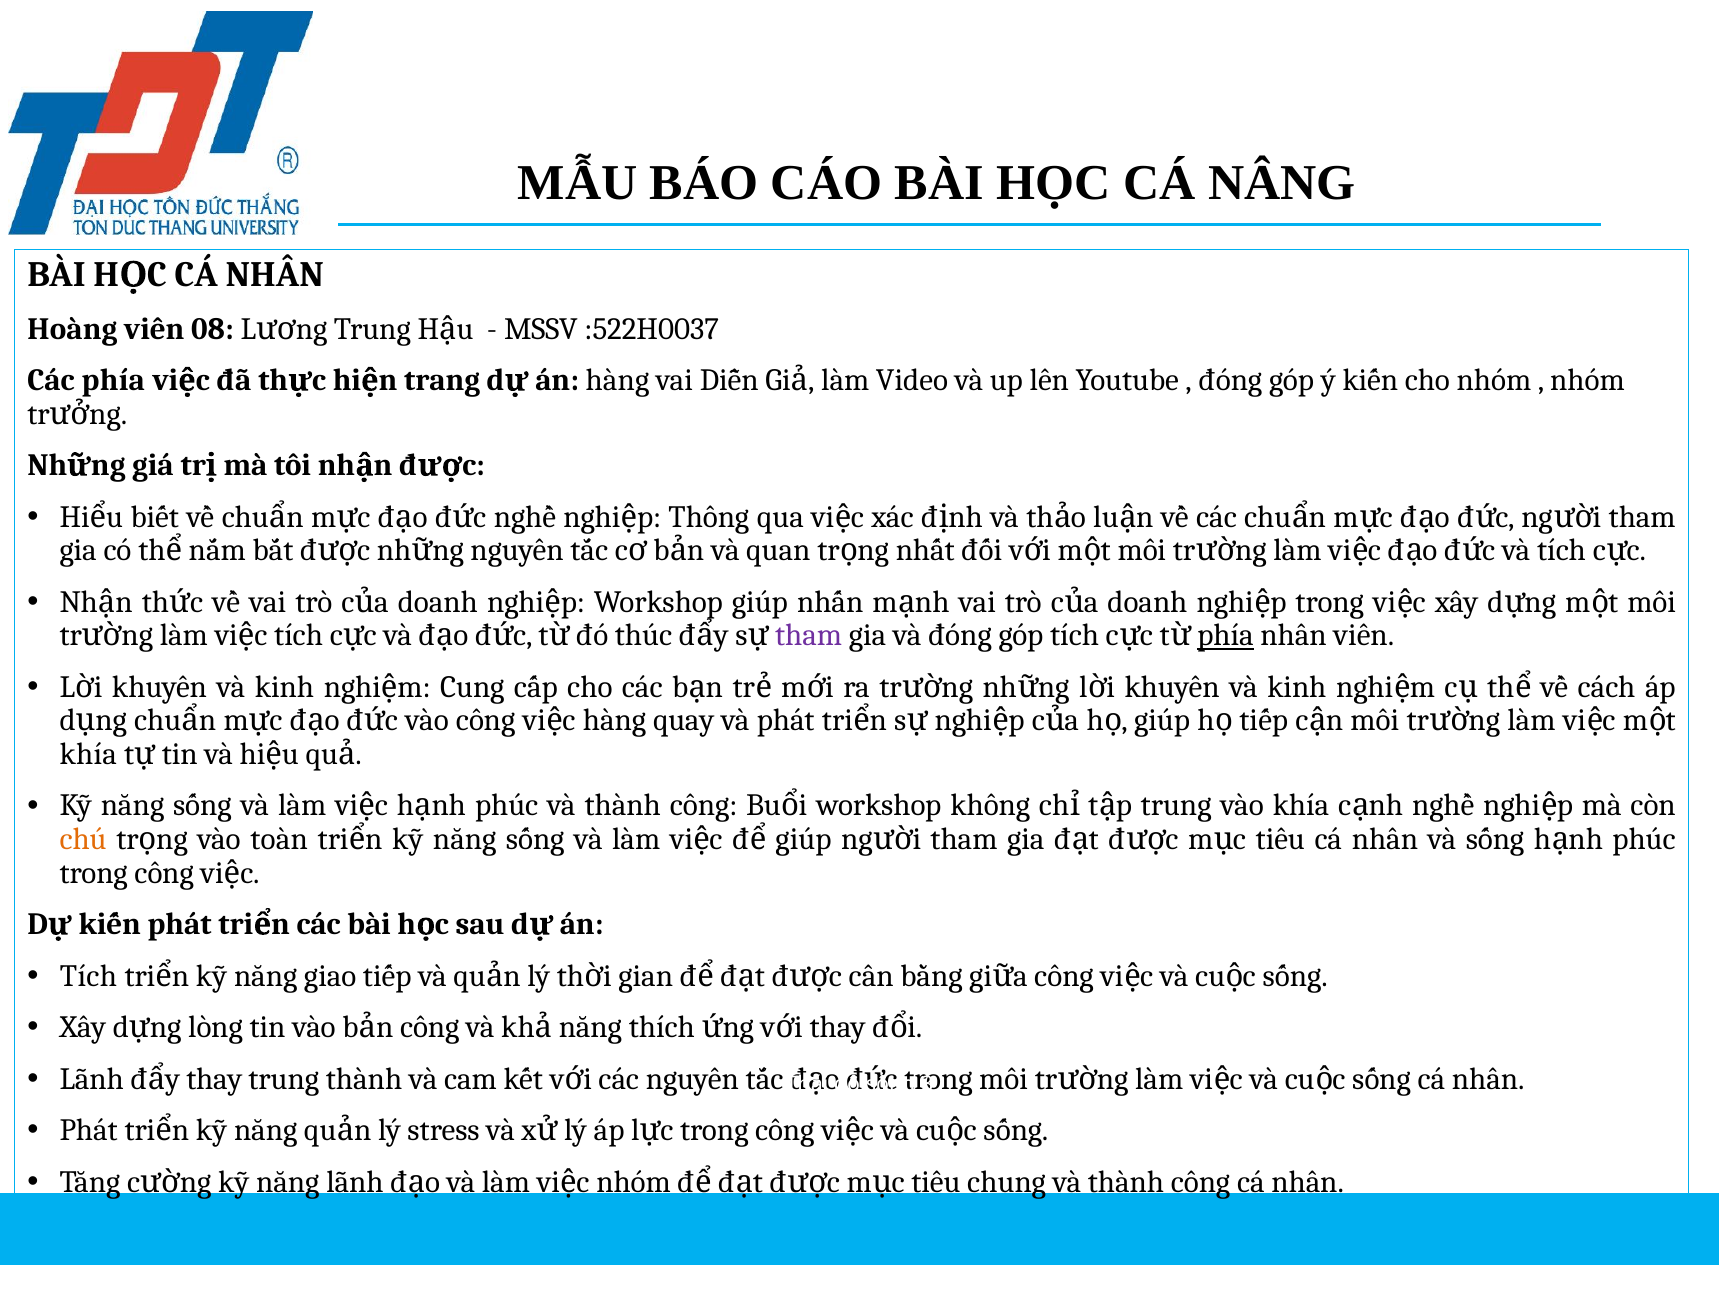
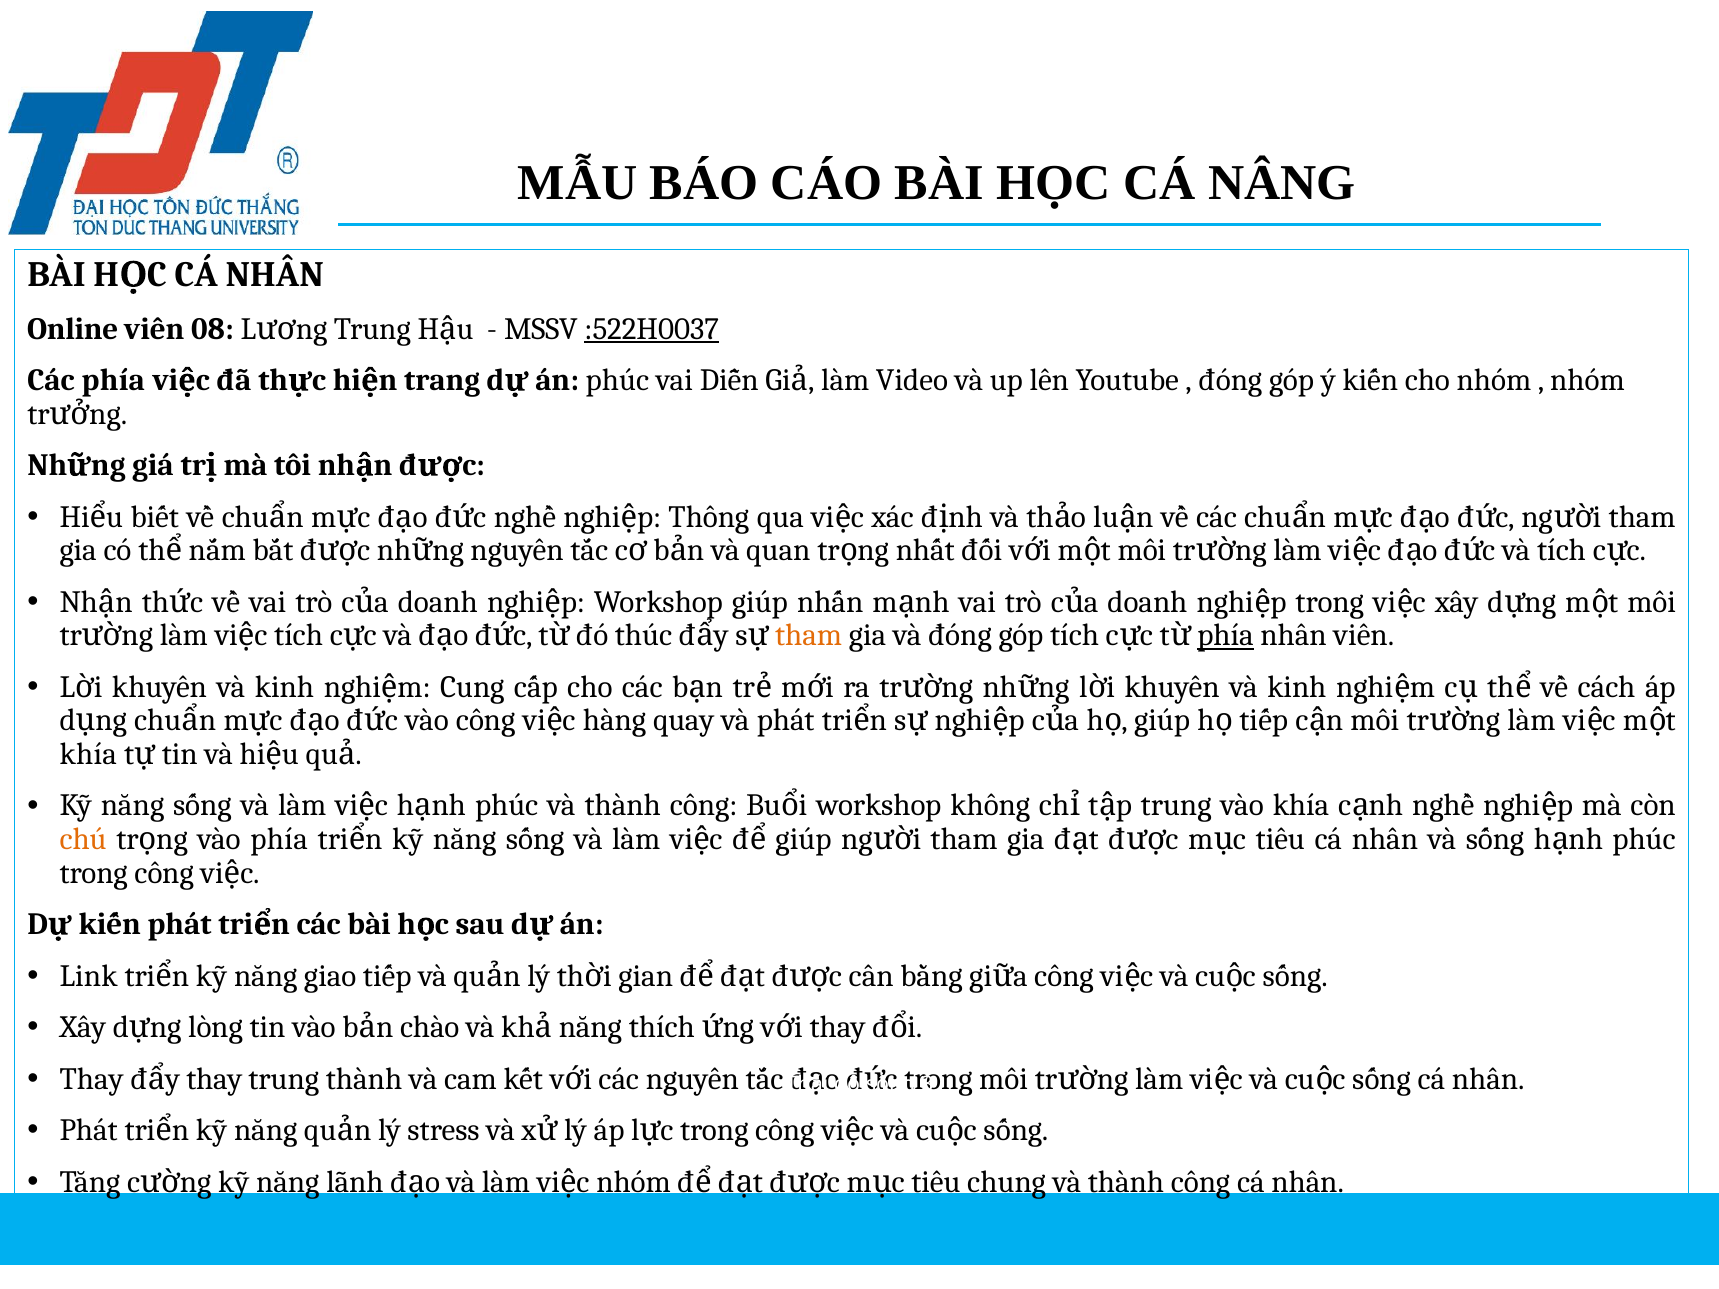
Hoàng: Hoàng -> Online (73, 329)
:522H0037 underline: none -> present (652, 329)
hàng: hàng -> phúc (618, 381)
tham colour: purple -> orange (809, 636)
vào toàn: toàn -> phía (279, 839)
Tích: Tích -> Link (89, 976)
công: công -> chào (430, 1028)
Lãnh: Lãnh -> Thay (92, 1079)
